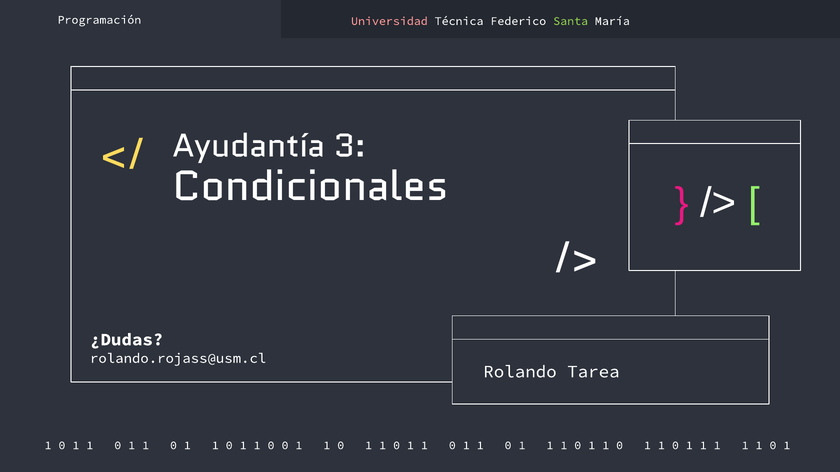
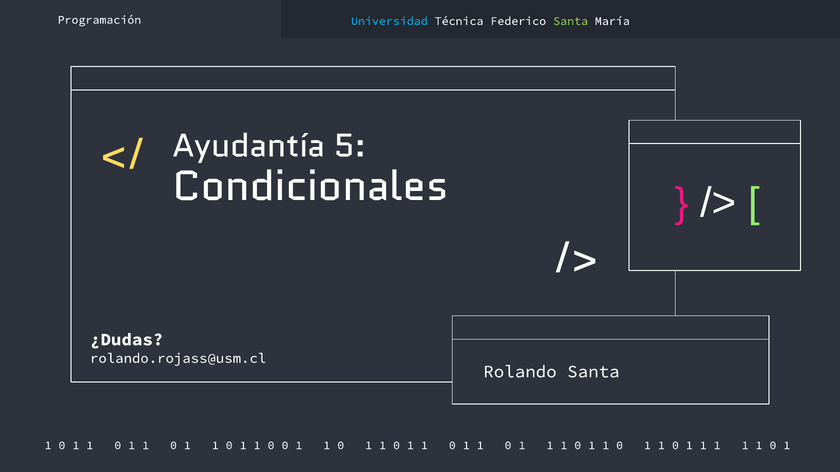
Universidad colour: pink -> light blue (389, 21)
3: 3 -> 5 (350, 146)
Rolando Tarea: Tarea -> Santa (593, 372)
